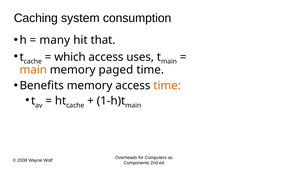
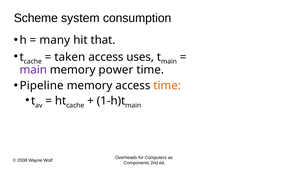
Caching: Caching -> Scheme (36, 18)
which: which -> taken (70, 57)
main colour: orange -> purple (33, 70)
paged: paged -> power (116, 70)
Benefits: Benefits -> Pipeline (42, 85)
